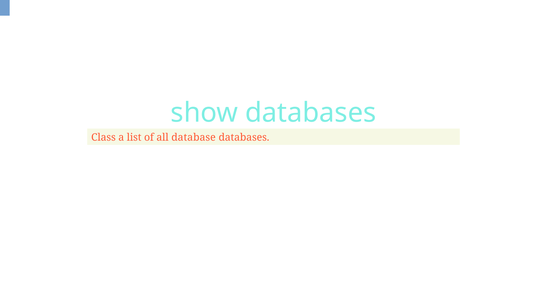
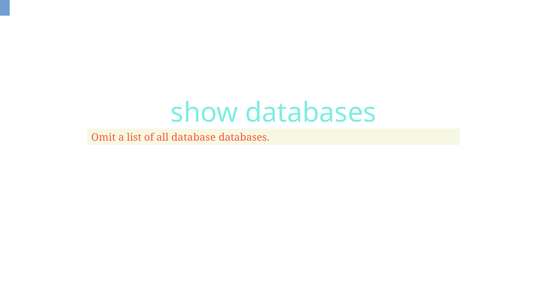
Class: Class -> Omit (103, 137)
